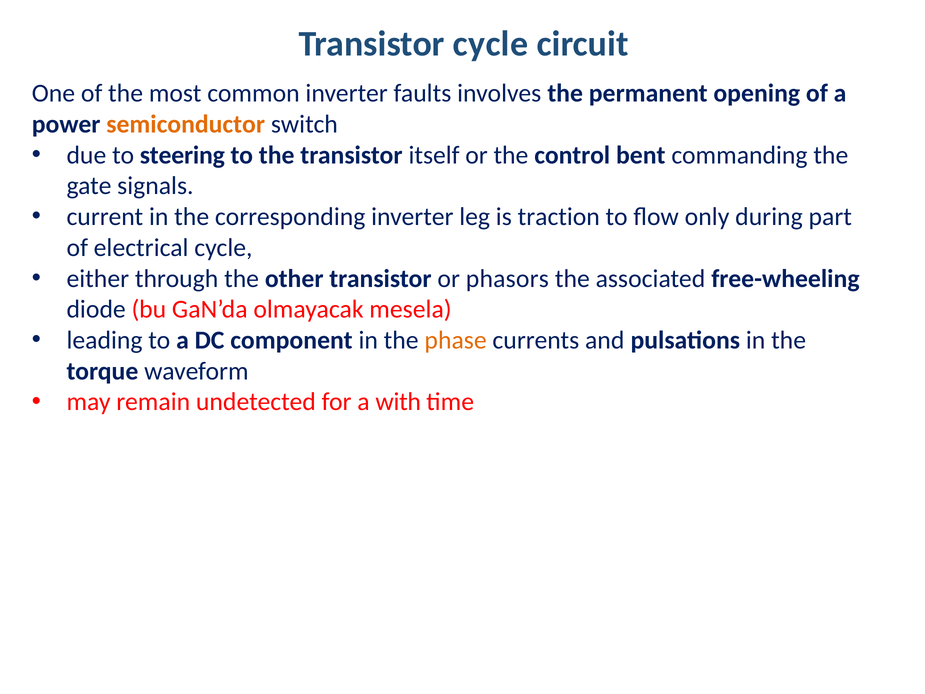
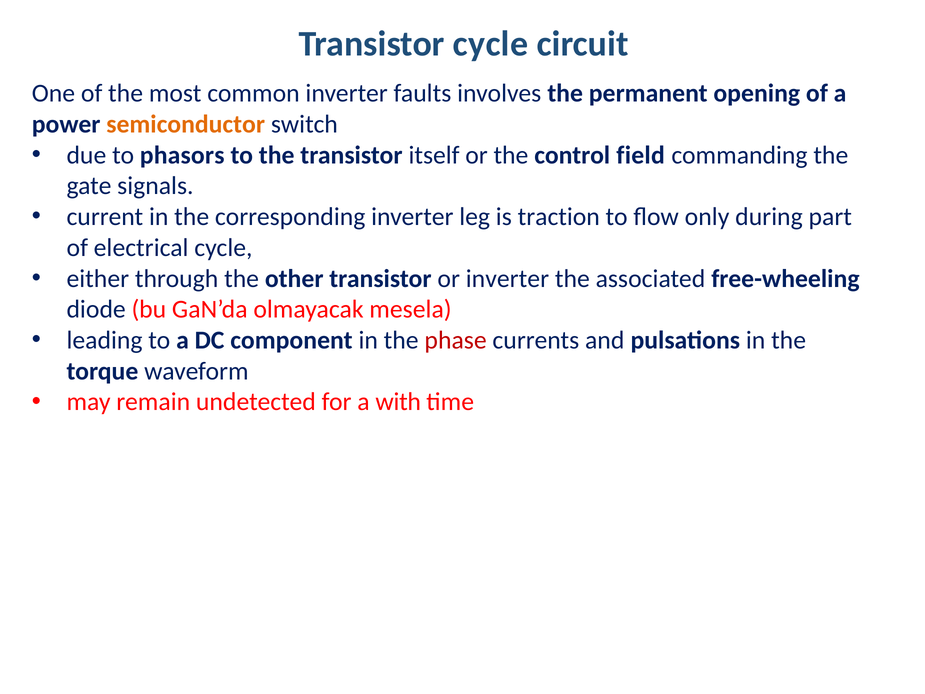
steering: steering -> phasors (182, 155)
bent: bent -> field (641, 155)
or phasors: phasors -> inverter (507, 278)
phase colour: orange -> red (456, 340)
